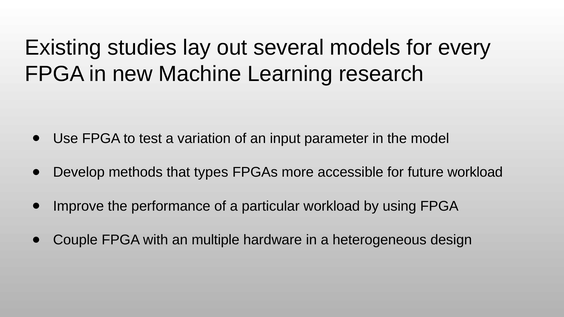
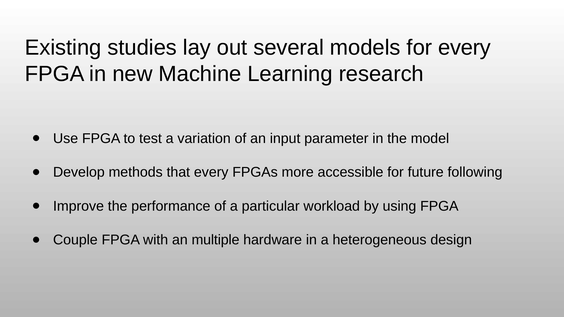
that types: types -> every (211, 172)
future workload: workload -> following (475, 172)
